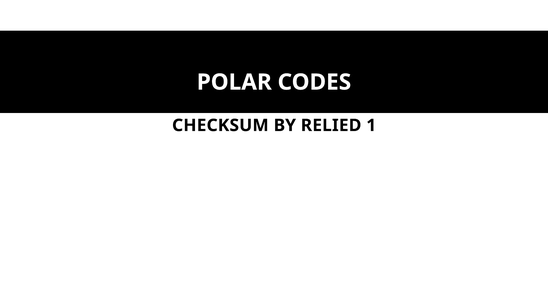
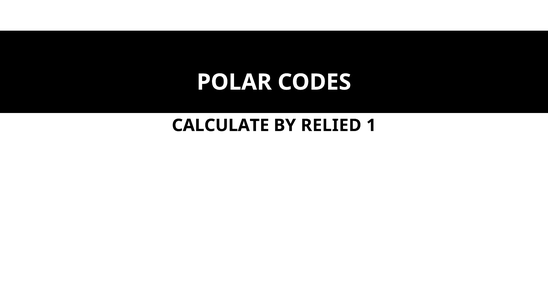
CHECKSUM: CHECKSUM -> CALCULATE (221, 125)
